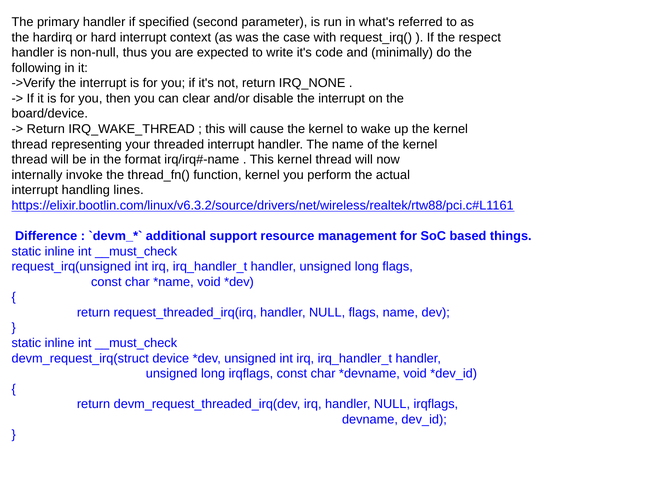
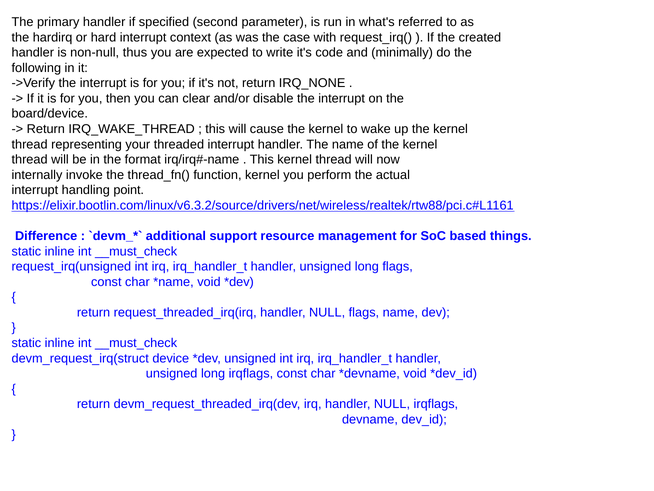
respect: respect -> created (480, 37)
lines: lines -> point (129, 190)
